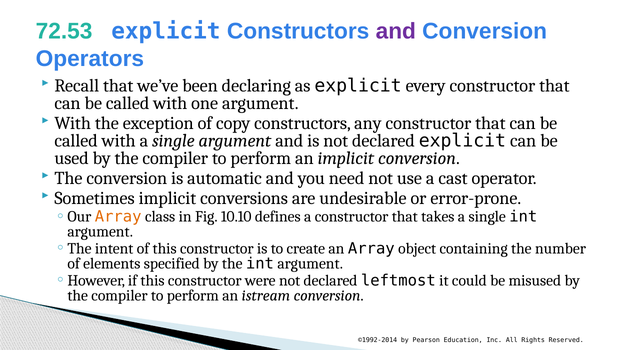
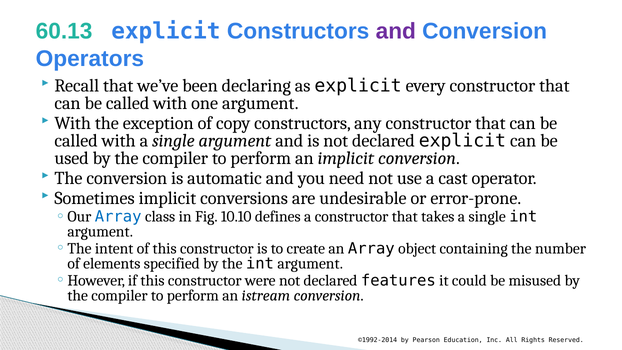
72.53: 72.53 -> 60.13 (64, 31)
Array colour: orange -> blue (118, 217)
leftmost: leftmost -> features (398, 281)
